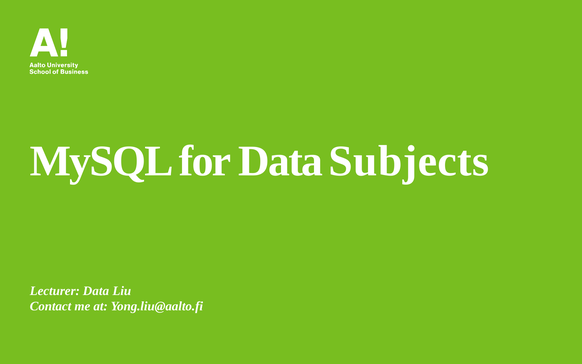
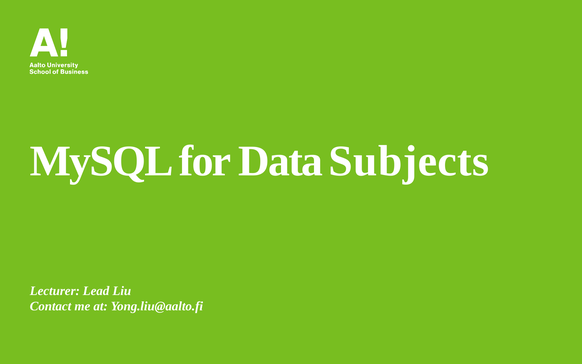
Lecturer Data: Data -> Lead (96, 291)
